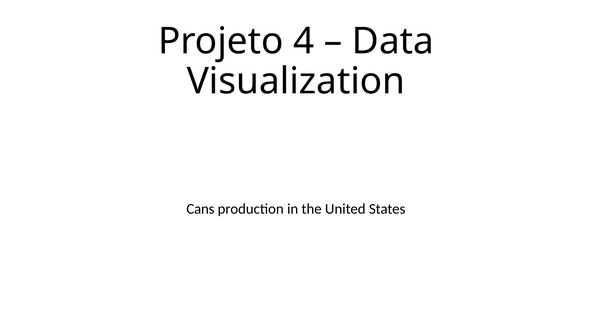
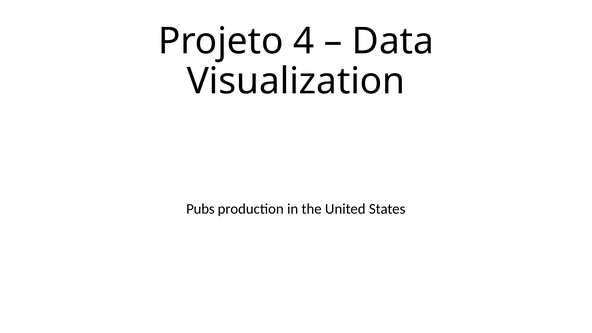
Cans: Cans -> Pubs (200, 209)
